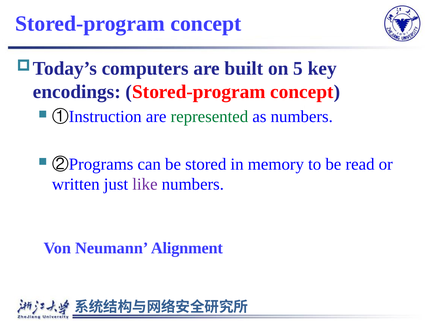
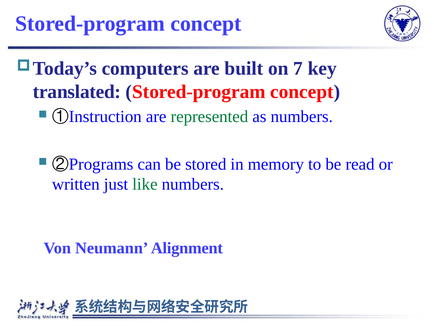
5: 5 -> 7 (298, 68)
encodings: encodings -> translated (77, 92)
like colour: purple -> green (145, 184)
